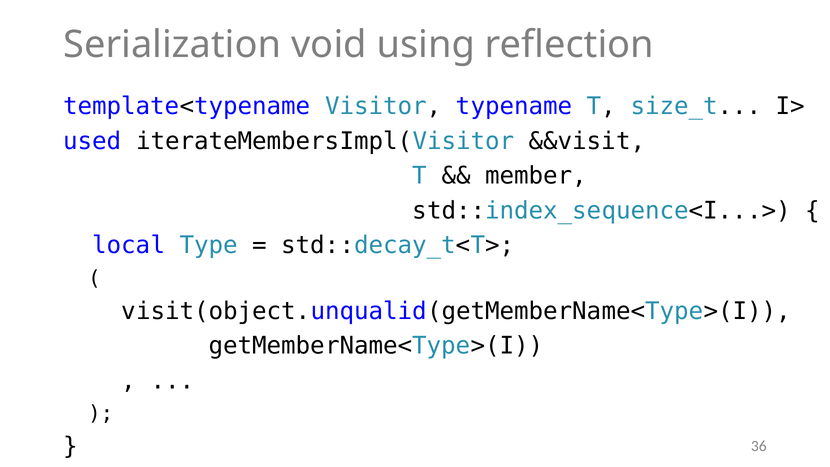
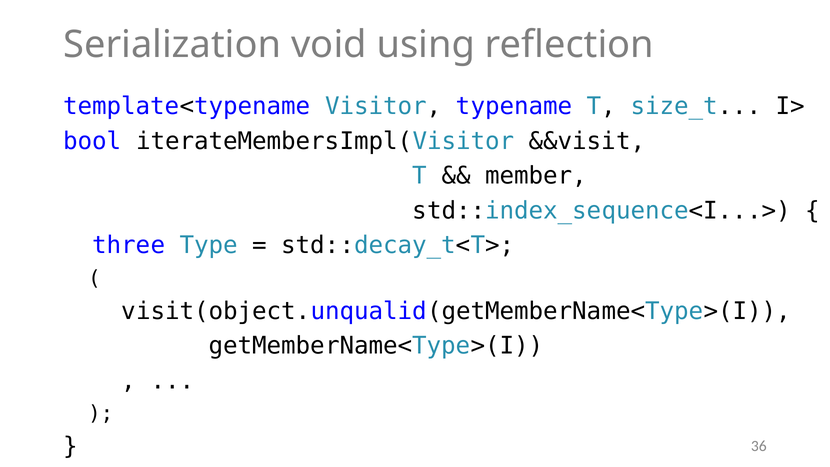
used: used -> bool (92, 141)
local: local -> three (129, 245)
